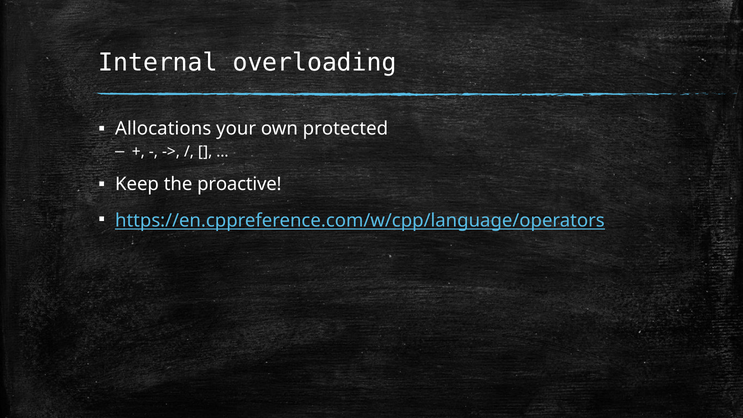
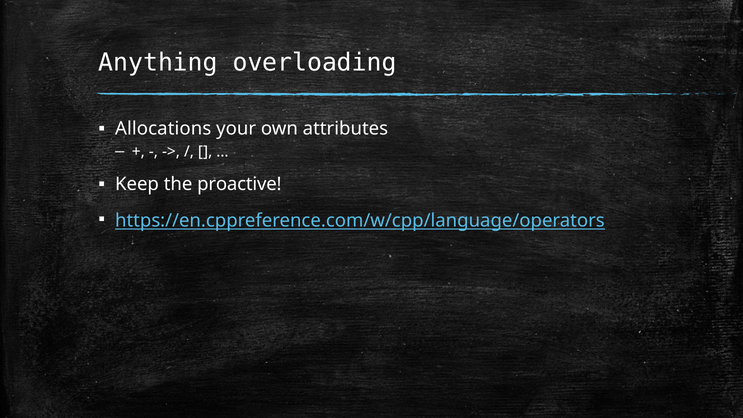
Internal: Internal -> Anything (158, 63)
protected: protected -> attributes (345, 129)
